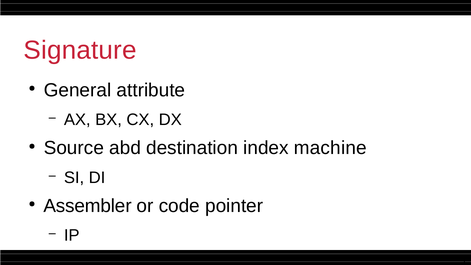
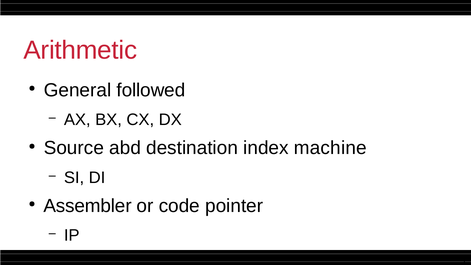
Signature: Signature -> Arithmetic (80, 50)
attribute: attribute -> followed (151, 90)
